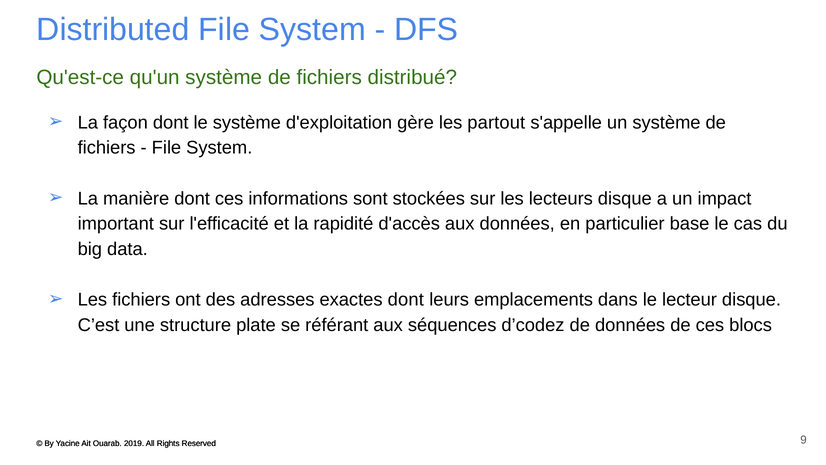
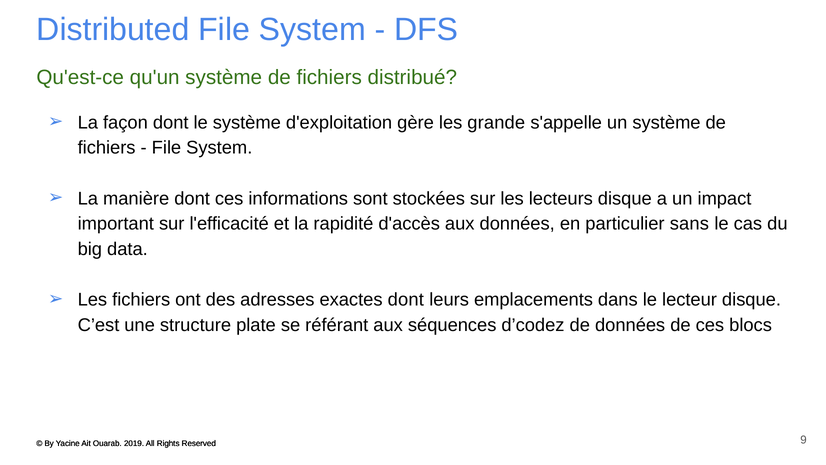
partout: partout -> grande (496, 122)
base: base -> sans (689, 224)
